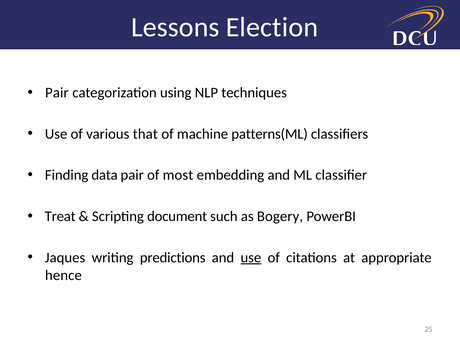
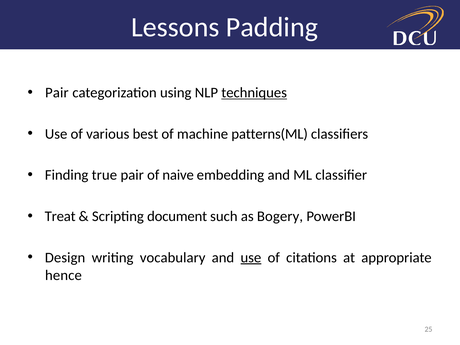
Election: Election -> Padding (272, 27)
techniques underline: none -> present (254, 93)
that: that -> best (145, 134)
data: data -> true (104, 175)
most: most -> naive (178, 175)
Jaques: Jaques -> Design (65, 258)
predictions: predictions -> vocabulary (173, 258)
